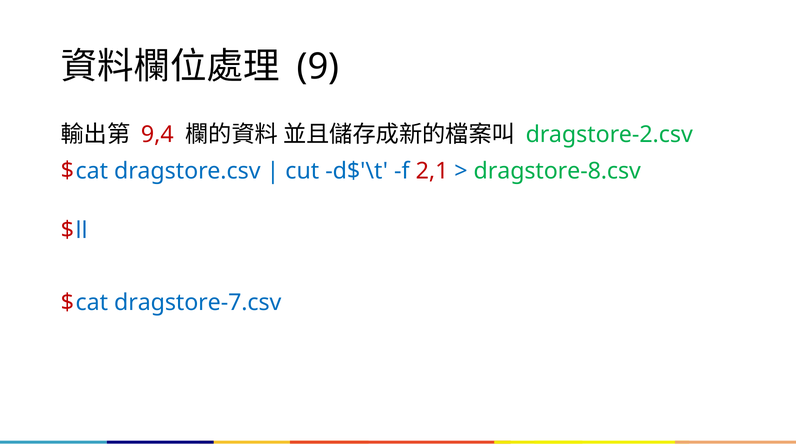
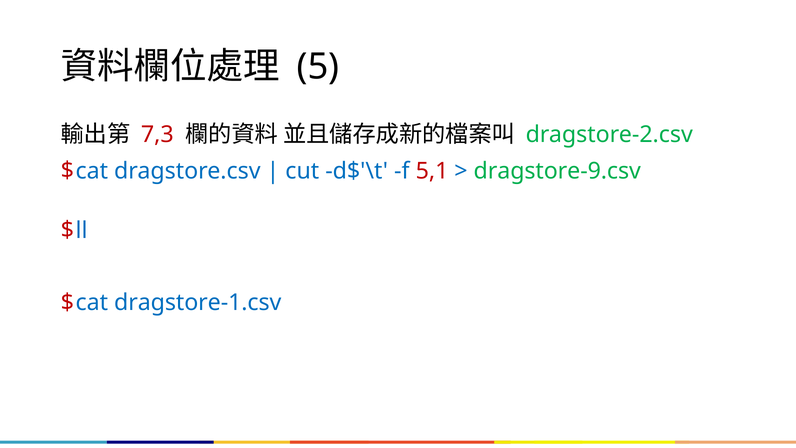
9: 9 -> 5 (318, 67)
9,4: 9,4 -> 7,3 (157, 135)
2,1: 2,1 -> 5,1 (432, 171)
dragstore-8.csv: dragstore-8.csv -> dragstore-9.csv (557, 171)
dragstore-7.csv: dragstore-7.csv -> dragstore-1.csv (198, 303)
